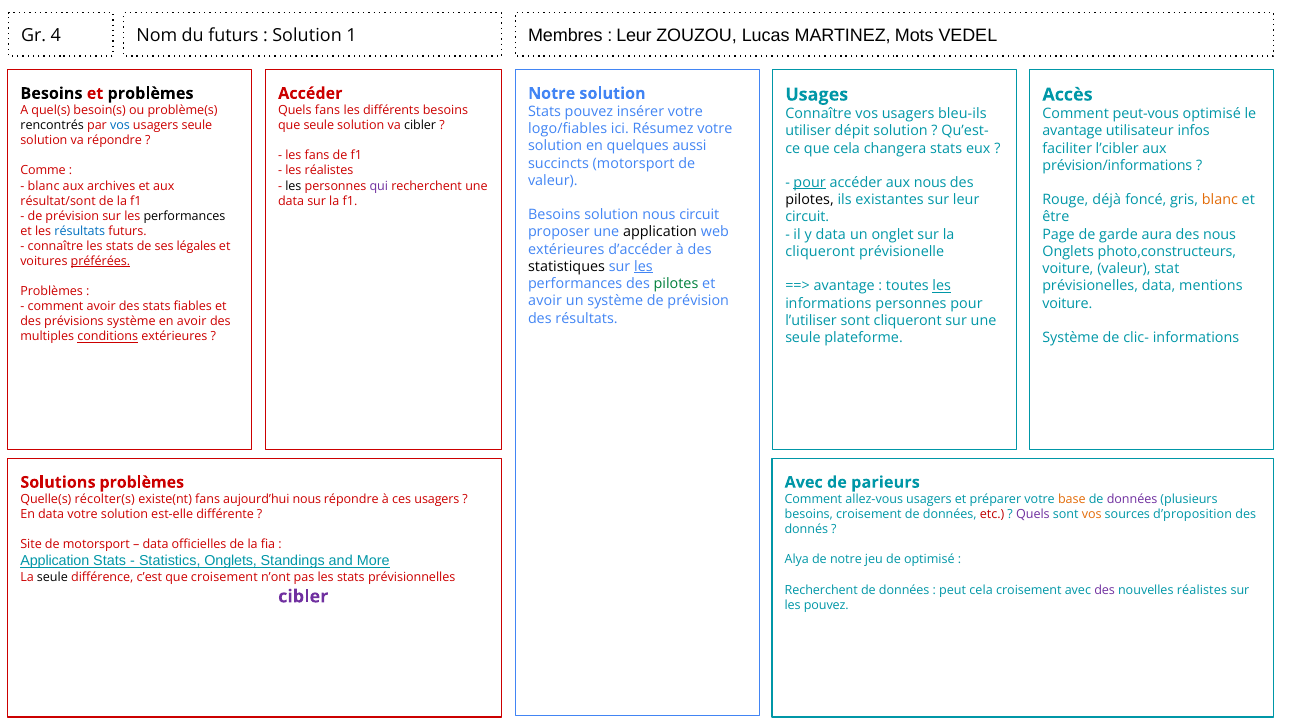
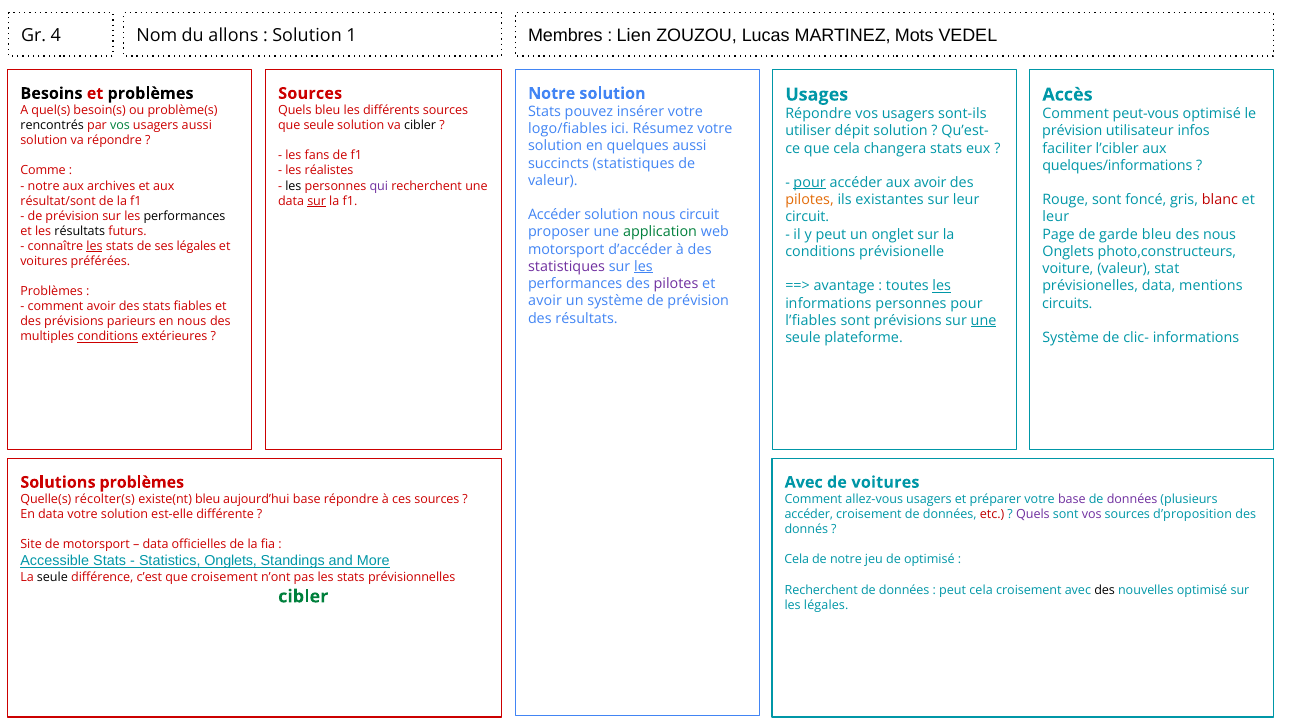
du futurs: futurs -> allons (233, 36)
Leur: Leur -> Lien (634, 36)
Accéder: Accéder -> Sources (310, 93)
Quels fans: fans -> bleu (328, 110)
différents besoins: besoins -> sources (445, 110)
Connaître: Connaître -> Répondre (818, 114)
bleu-ils: bleu-ils -> sont-ils (962, 114)
vos colour: blue -> green (120, 126)
usagers seule: seule -> aussi (197, 126)
avantage: avantage -> prévision (1072, 131)
succincts motorsport: motorsport -> statistiques (634, 163)
prévision/informations: prévision/informations -> quelques/informations (1117, 165)
aux nous: nous -> avoir (930, 183)
blanc: blanc -> notre (44, 186)
pilotes colour: black -> orange (810, 200)
Rouge déjà: déjà -> sont (1107, 200)
blanc colour: orange -> red (1220, 200)
sur underline: none -> present (317, 201)
Besoins: Besoins -> Accéder (554, 215)
être: être -> leur (1056, 217)
résultats colour: blue -> black (80, 231)
application colour: black -> green (660, 232)
y data: data -> peut (831, 234)
garde aura: aura -> bleu (1157, 234)
les underline: none -> present (94, 246)
extérieures: extérieures -> motorsport (566, 249)
cliqueront: cliqueront -> conditions (820, 252)
préférées underline: present -> none (100, 261)
statistiques colour: black -> purple (567, 267)
pilotes colour: green -> purple (676, 284)
voiture: voiture -> circuits (1067, 303)
l’utiliser: l’utiliser -> l’fiables (811, 320)
sont cliqueront: cliqueront -> prévisions (908, 320)
une underline: none -> present (984, 320)
prévisions système: système -> parieurs (131, 322)
en avoir: avoir -> nous (192, 322)
de parieurs: parieurs -> voitures (885, 482)
existe(nt fans: fans -> bleu (208, 499)
aujourd’hui nous: nous -> base (307, 499)
ces usagers: usagers -> sources (437, 499)
base colour: orange -> purple (1072, 499)
besoins: besoins -> accéder (809, 514)
vos colour: orange -> purple (1092, 514)
Application: Application -> Accessible (55, 561)
Alya: Alya -> Cela (797, 560)
des colour: purple -> black (1105, 590)
nouvelles réalistes: réalistes -> optimisé (1202, 590)
cibler colour: purple -> green (303, 596)
les pouvez: pouvez -> légales (826, 605)
